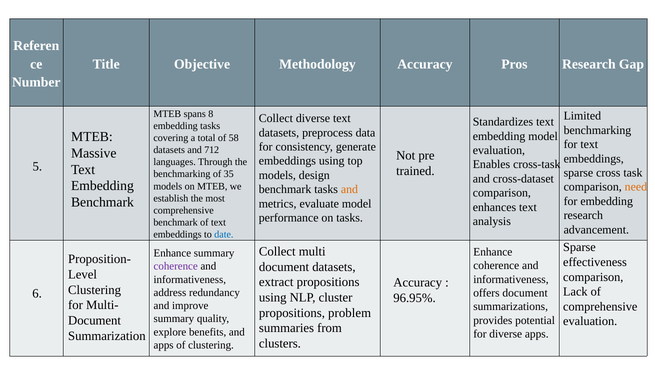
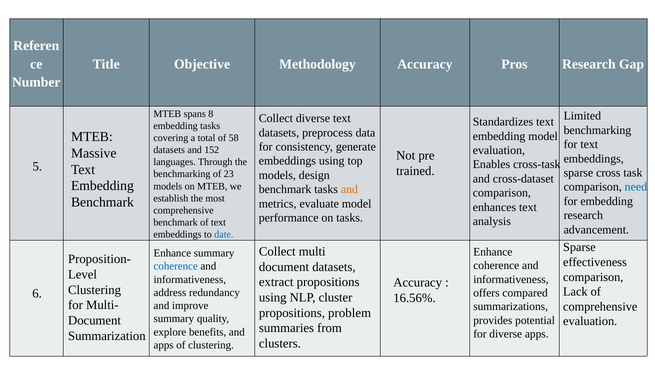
712: 712 -> 152 (212, 150)
35: 35 -> 23 (229, 174)
need colour: orange -> blue (636, 187)
coherence colour: purple -> blue (176, 266)
offers document: document -> compared (525, 293)
96.95%: 96.95% -> 16.56% (415, 297)
